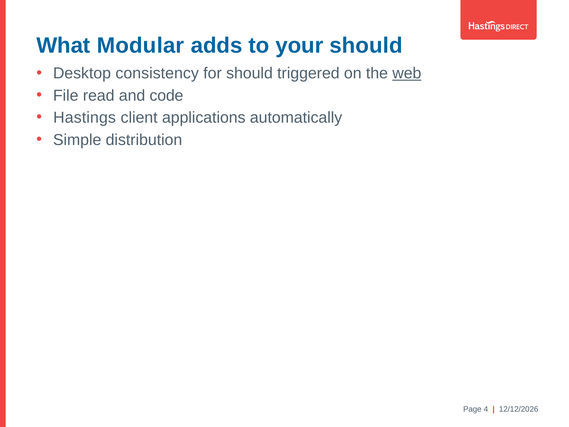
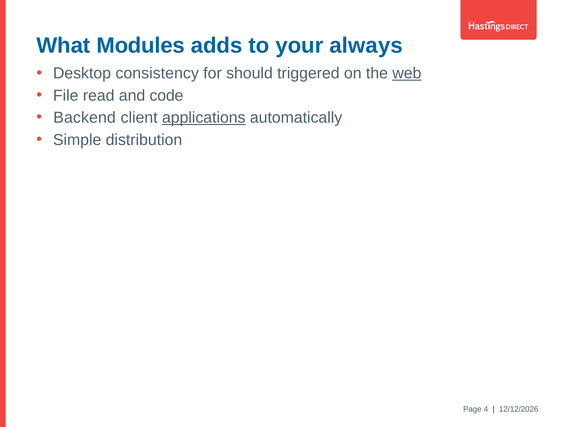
Modular: Modular -> Modules (141, 46)
your should: should -> always (366, 46)
Hastings: Hastings -> Backend (85, 118)
applications underline: none -> present (204, 118)
